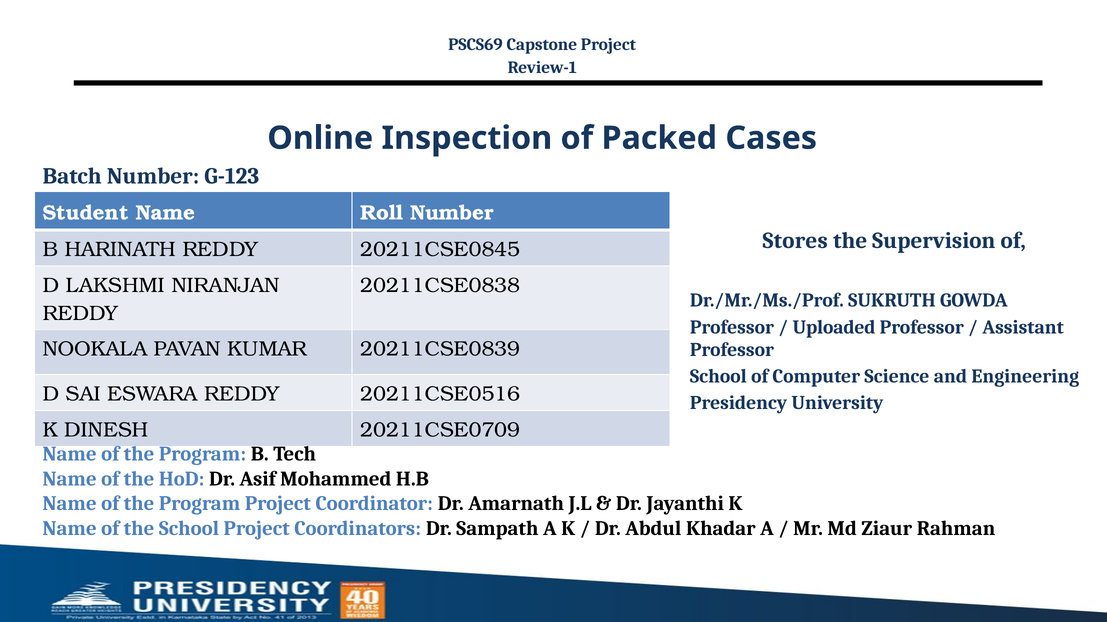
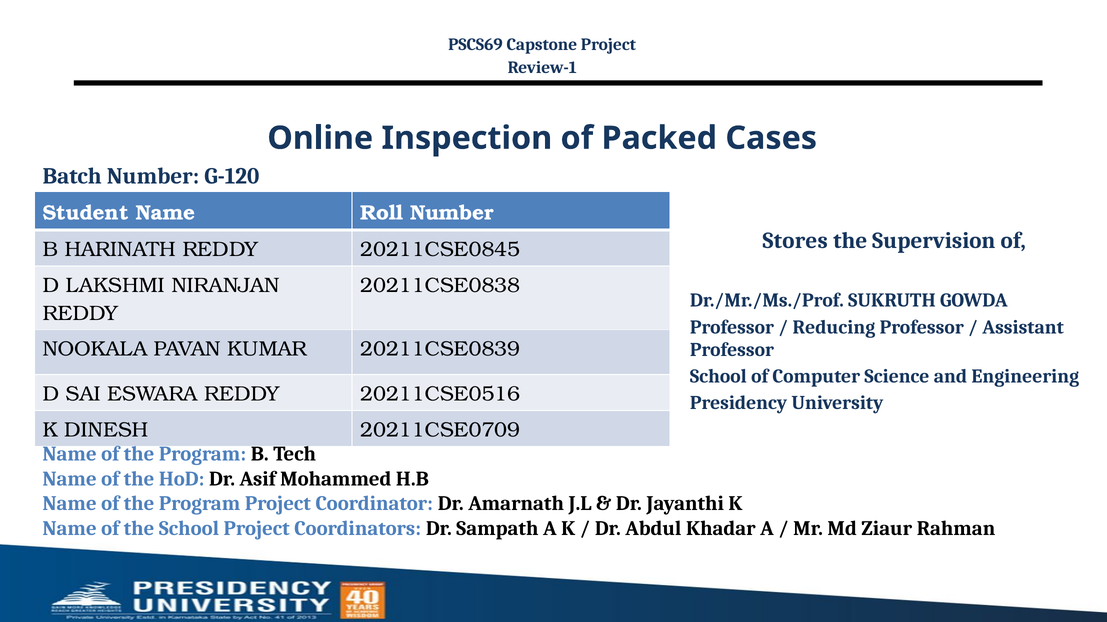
G-123: G-123 -> G-120 (232, 176)
Uploaded: Uploaded -> Reducing (834, 327)
